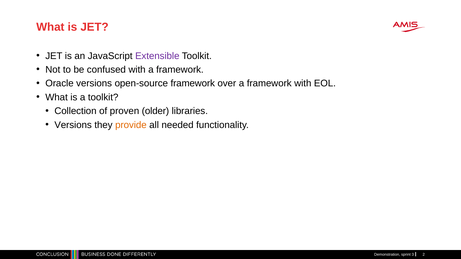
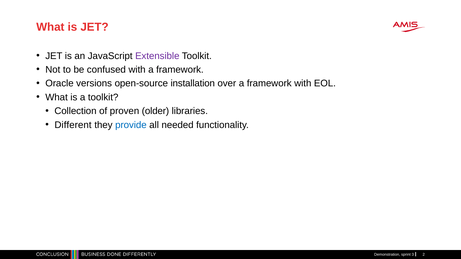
open-source framework: framework -> installation (193, 84)
Versions: Versions -> Different (73, 125)
provide colour: orange -> blue (131, 125)
